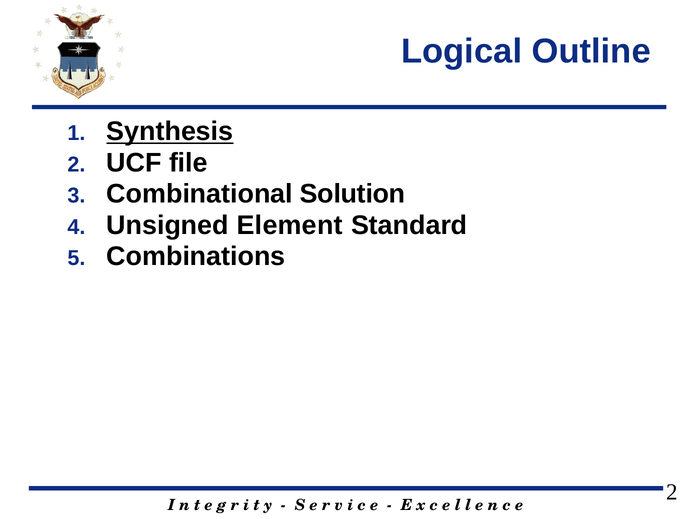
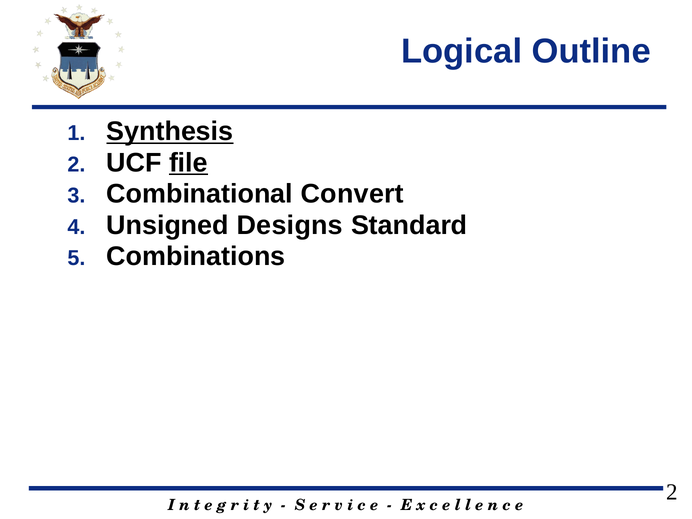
file underline: none -> present (188, 163)
Solution: Solution -> Convert (352, 194)
Element: Element -> Designs (290, 225)
